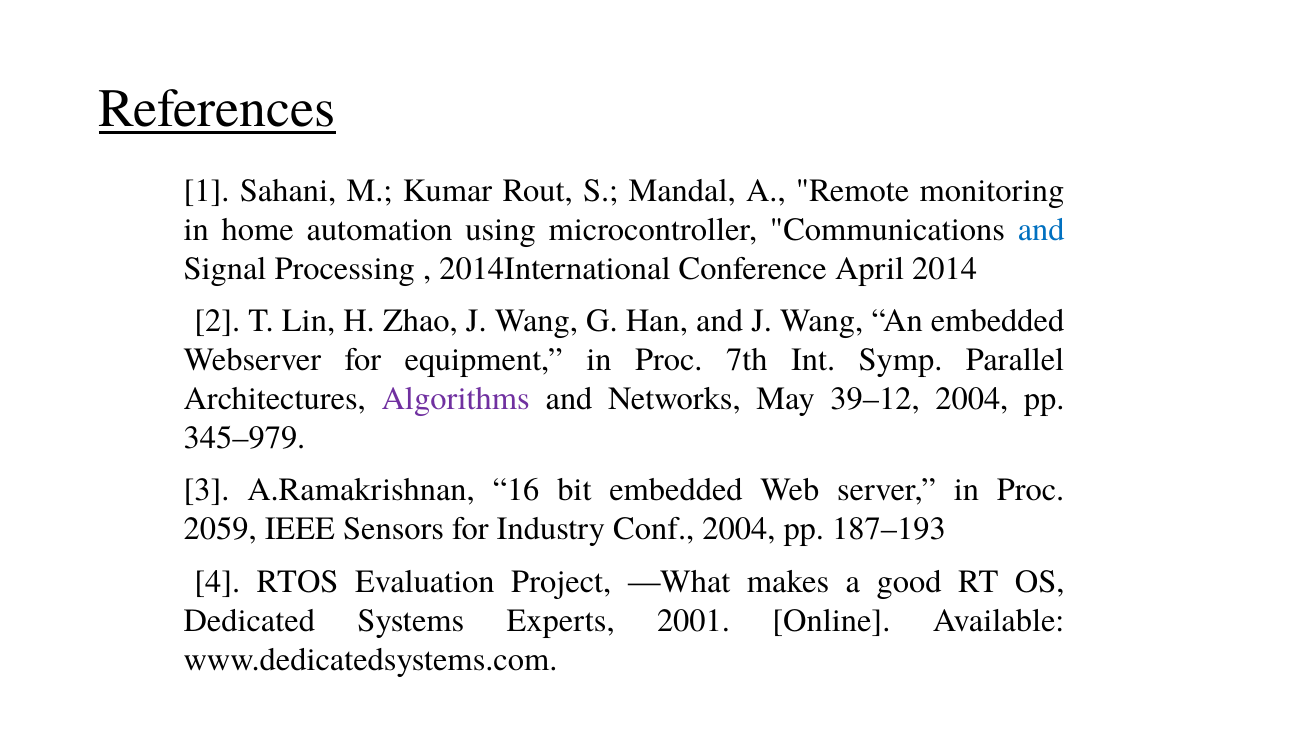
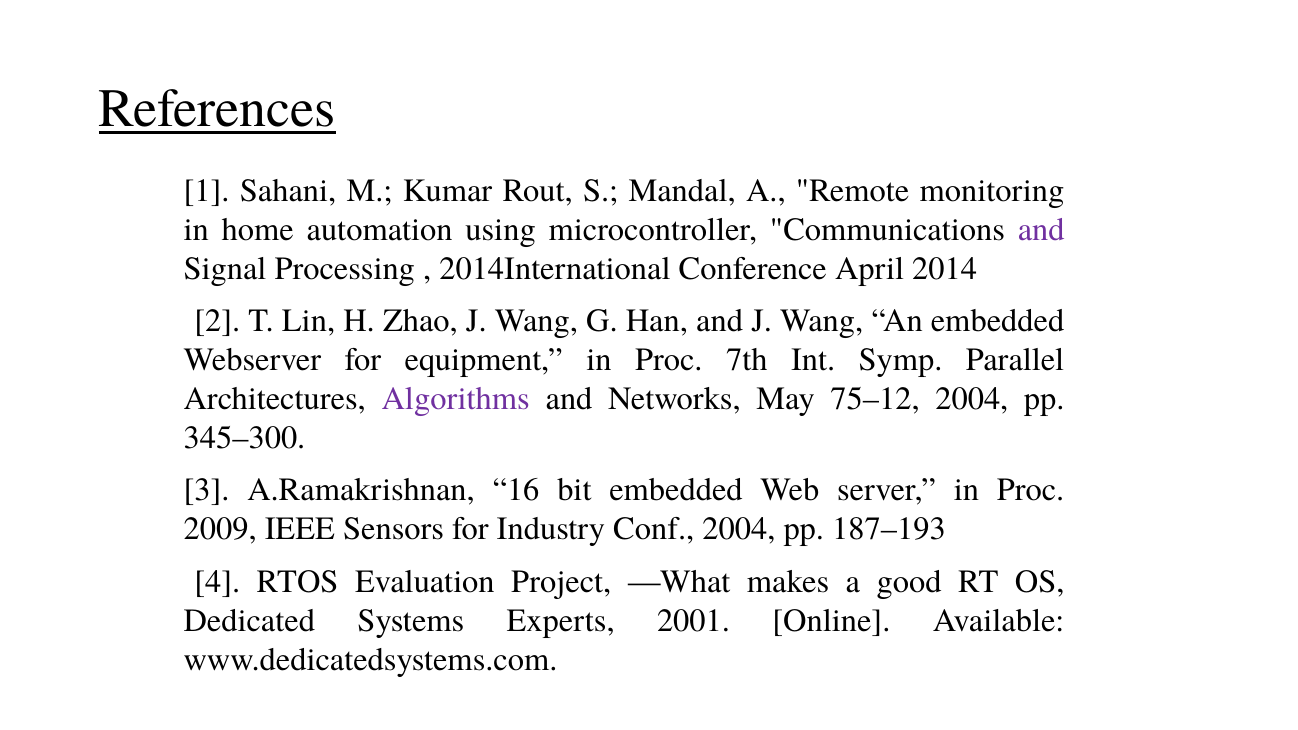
and colour: blue -> purple (1041, 230)
39–12: 39–12 -> 75–12 (875, 399)
345–979: 345–979 -> 345–300 (244, 438)
2059: 2059 -> 2009 (220, 529)
